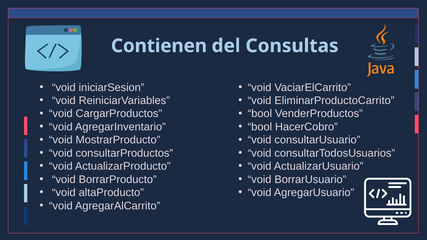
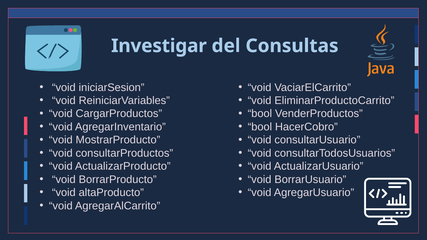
Contienen: Contienen -> Investigar (159, 46)
